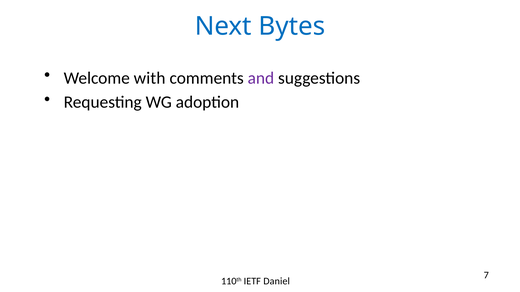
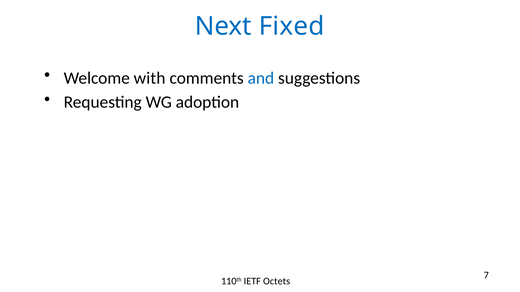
Bytes: Bytes -> Fixed (292, 26)
and colour: purple -> blue (261, 78)
Daniel: Daniel -> Octets (277, 282)
